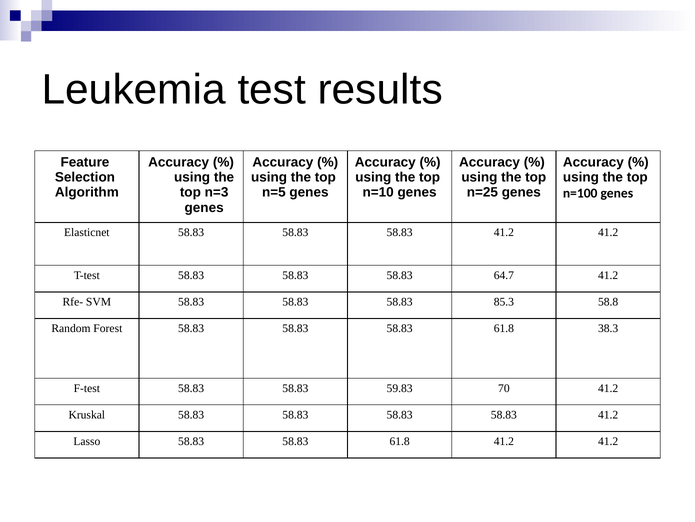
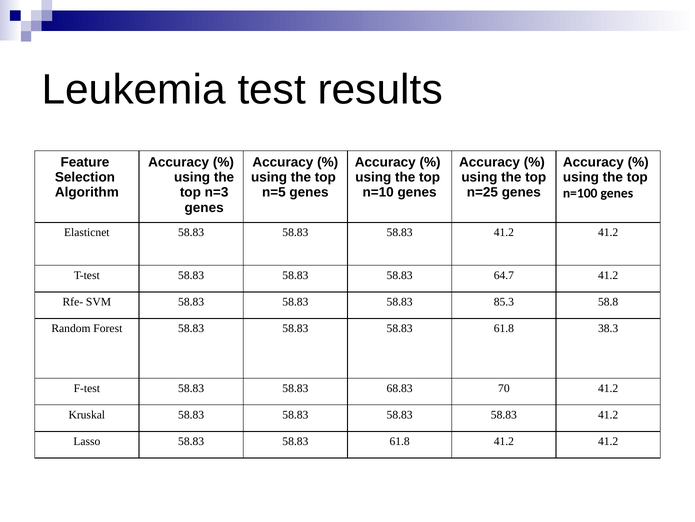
59.83: 59.83 -> 68.83 (400, 388)
